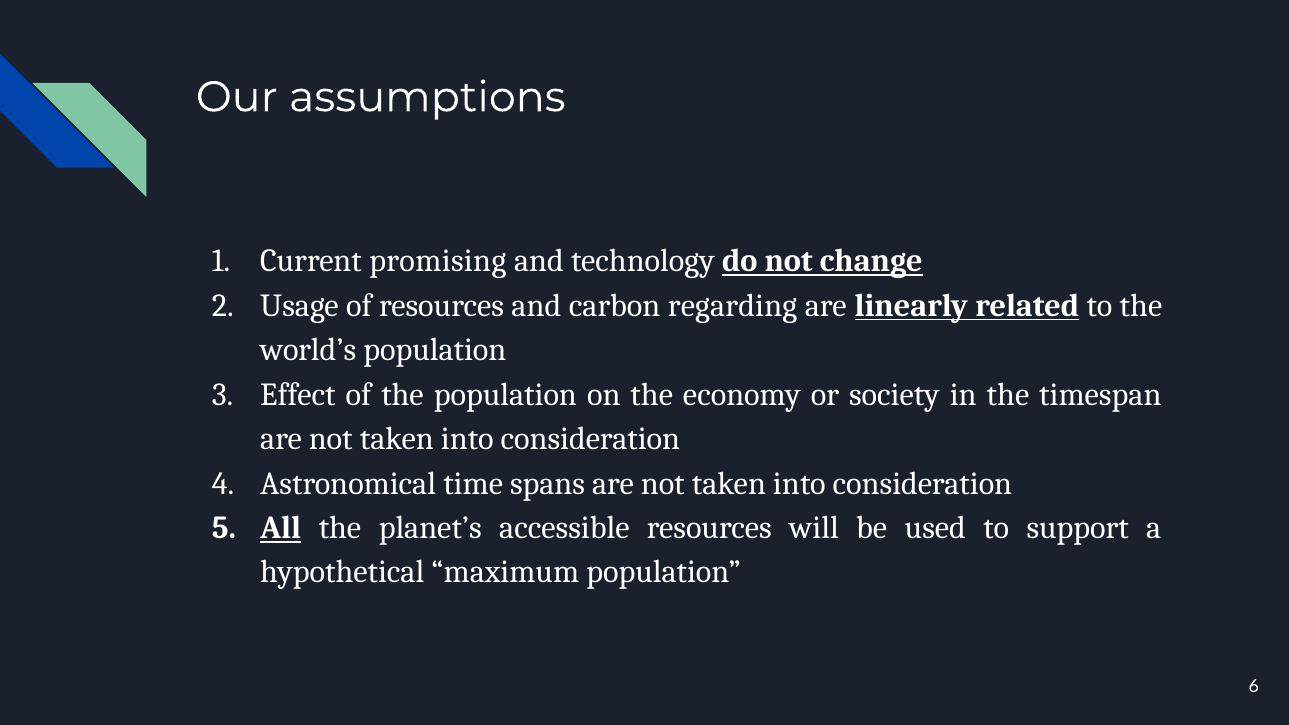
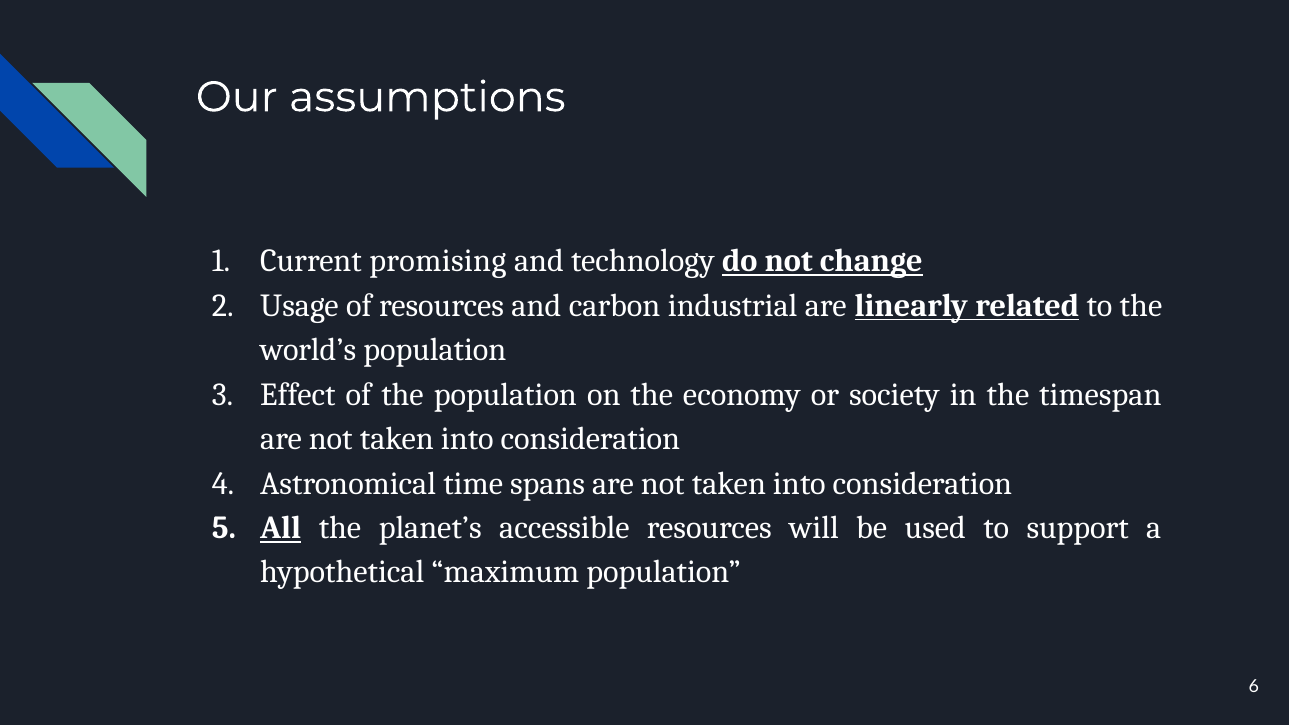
regarding: regarding -> industrial (733, 306)
